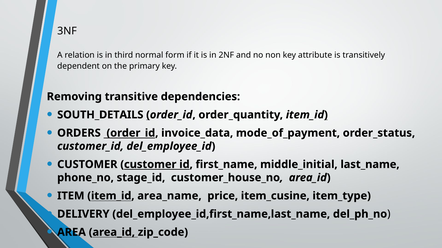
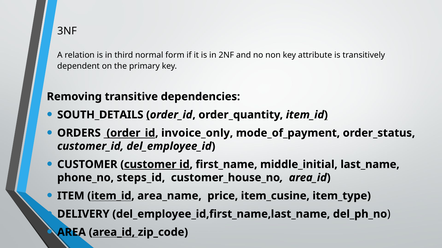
invoice_data: invoice_data -> invoice_only (197, 133)
stage_id: stage_id -> steps_id (141, 178)
